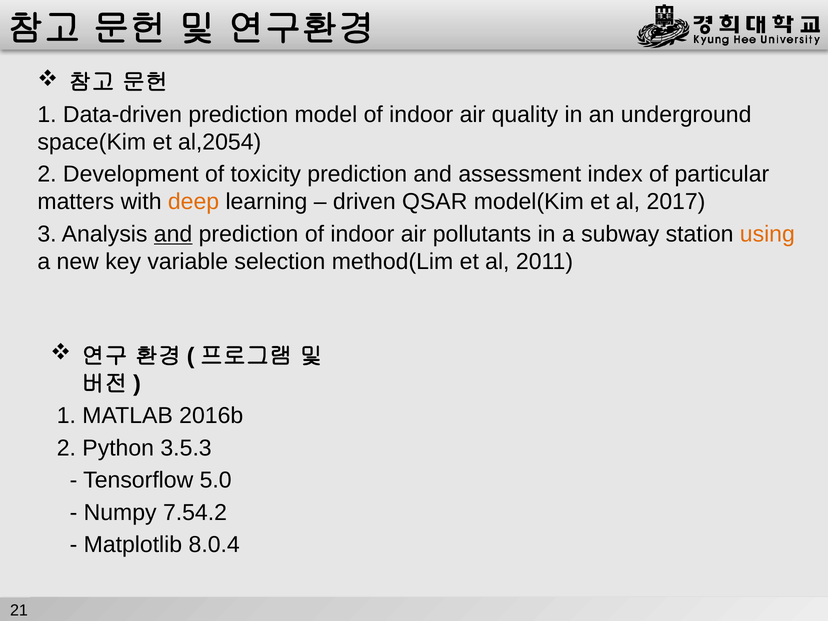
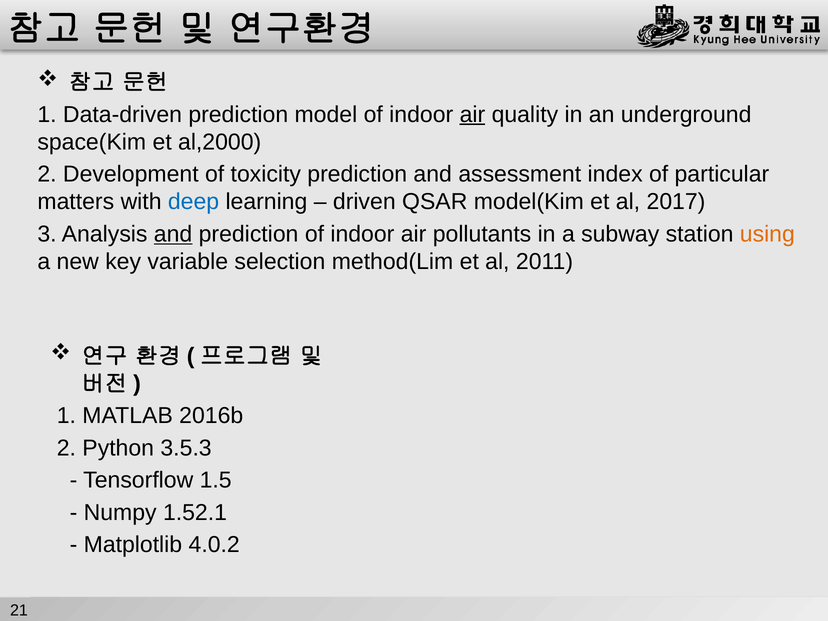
air underline: none -> present (472, 114)
al,2054: al,2054 -> al,2000 (220, 142)
deep colour: orange -> blue (194, 202)
5.0: 5.0 -> 1.5 (216, 480)
7.54.2: 7.54.2 -> 1.52.1 (195, 513)
8.0.4: 8.0.4 -> 4.0.2 (214, 545)
